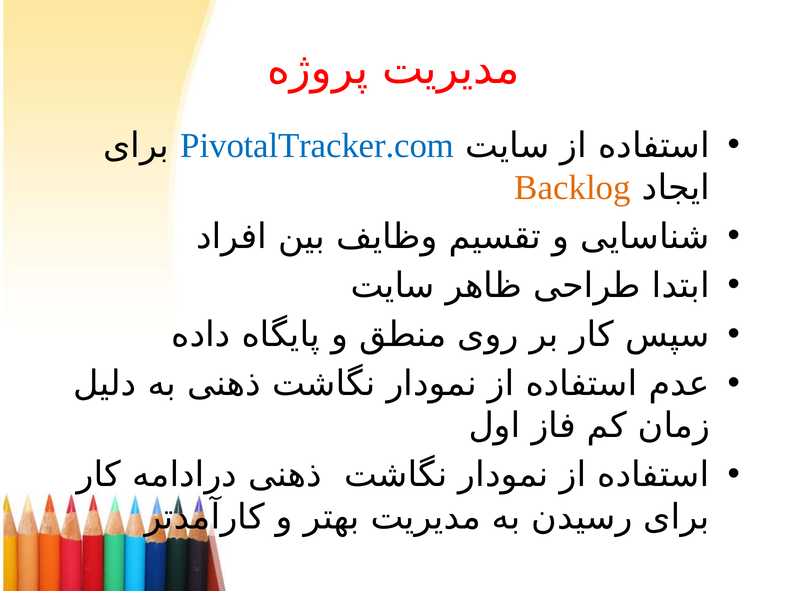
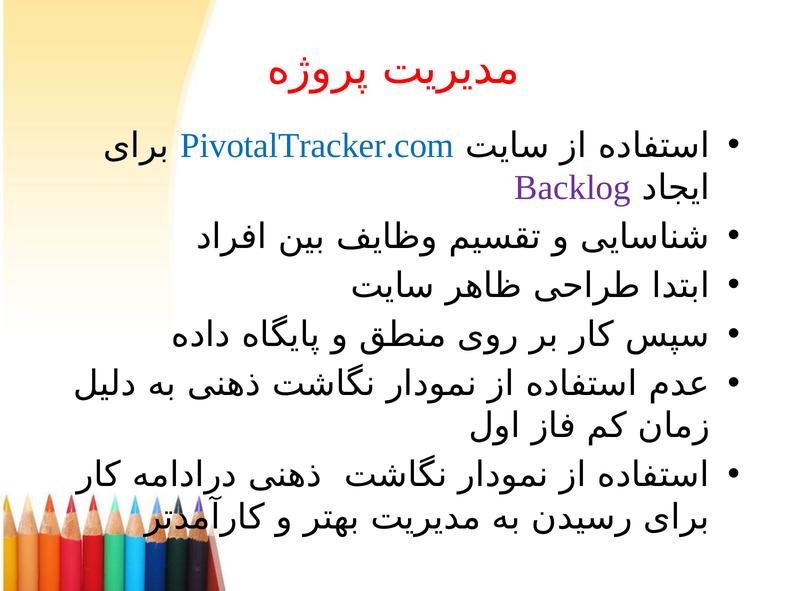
Backlog colour: orange -> purple (573, 187)
